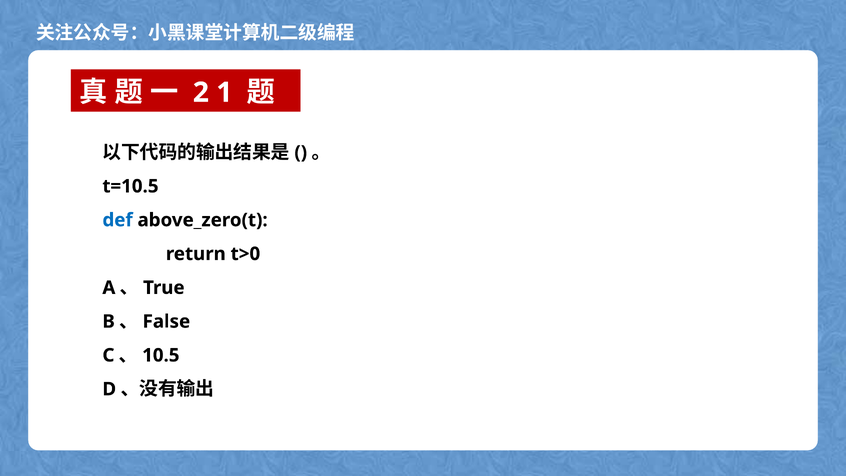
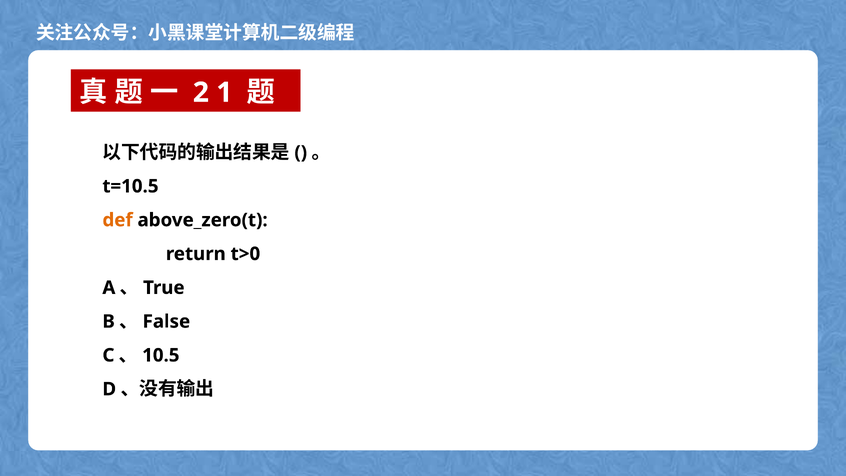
def colour: blue -> orange (118, 220)
